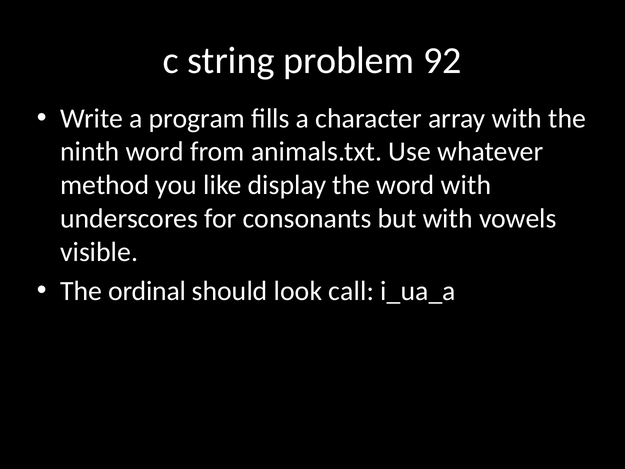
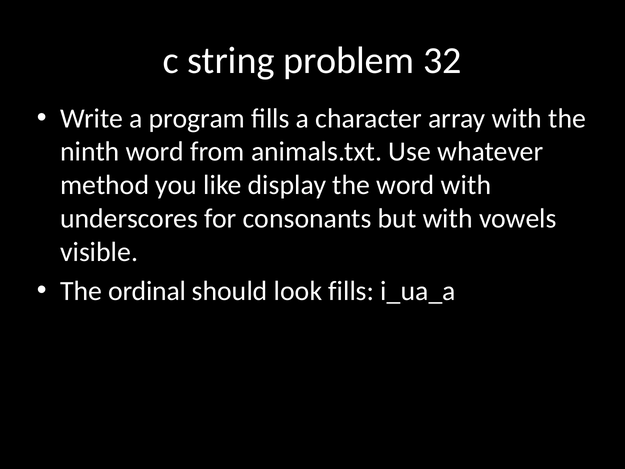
92: 92 -> 32 (442, 61)
look call: call -> fills (351, 291)
